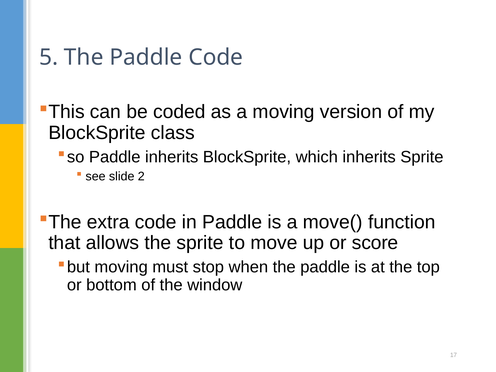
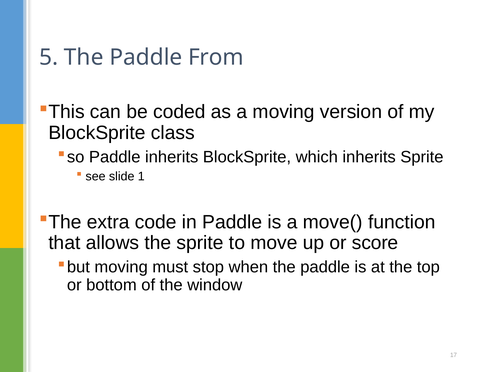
Paddle Code: Code -> From (216, 57)
2: 2 -> 1 (141, 176)
